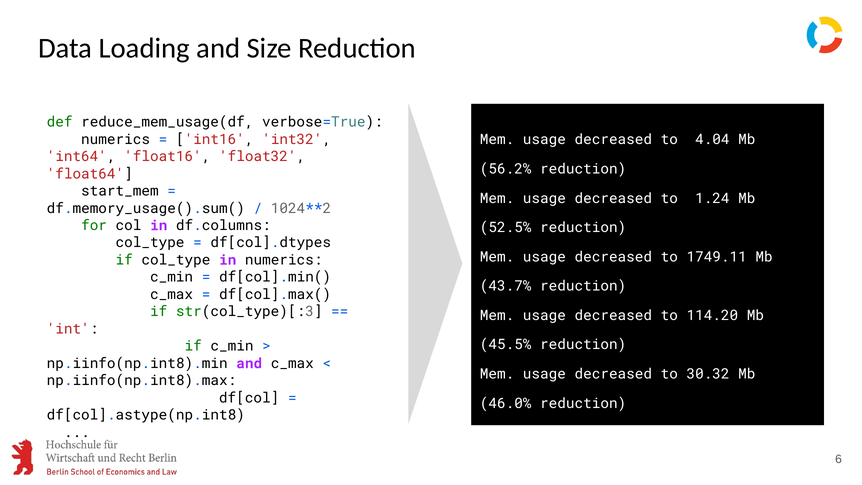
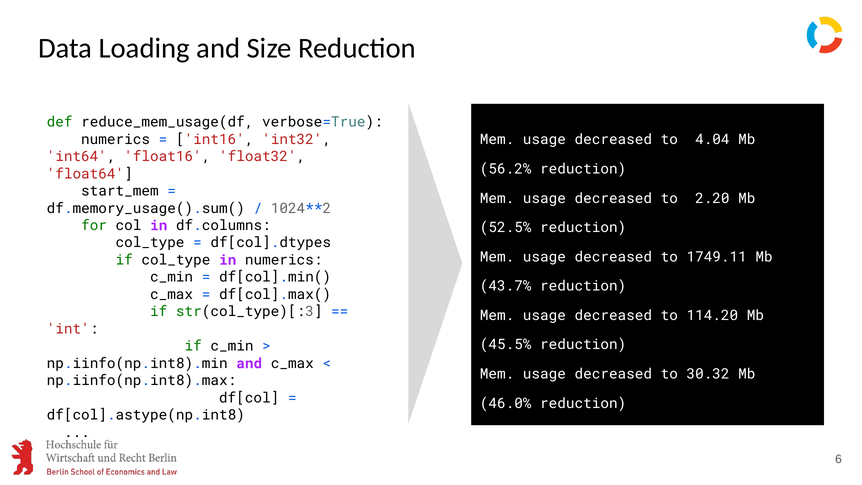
1.24: 1.24 -> 2.20 (712, 198)
